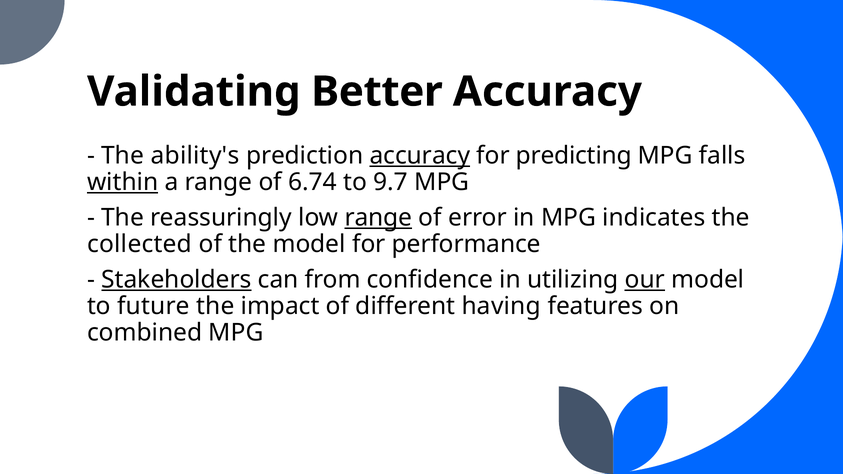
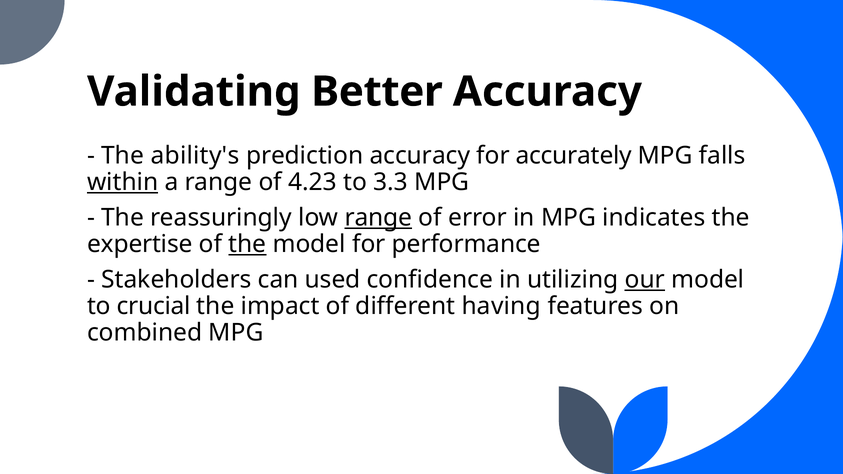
accuracy underline: present -> none (420, 156)
predicting: predicting -> accurately (574, 156)
6.74: 6.74 -> 4.23 (313, 182)
9.7: 9.7 -> 3.3 (391, 182)
collected: collected -> expertise (140, 244)
the underline: none -> present (247, 244)
Stakeholders underline: present -> none (176, 280)
from: from -> used (333, 280)
future: future -> crucial (154, 306)
